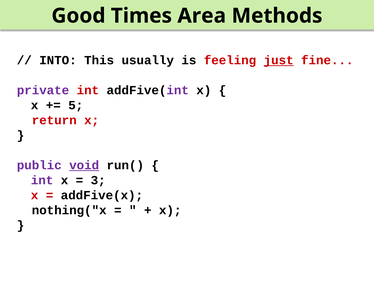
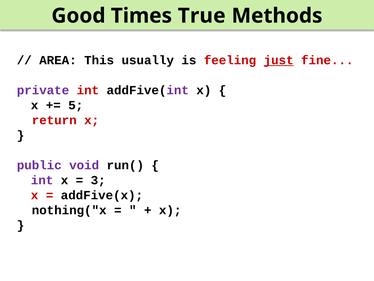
Area: Area -> True (202, 16)
INTO: INTO -> AREA (58, 60)
void underline: present -> none (84, 165)
